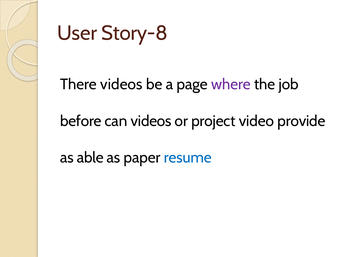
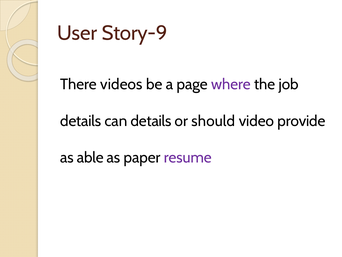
Story-8: Story-8 -> Story-9 (134, 33)
before: before -> details (81, 121)
can videos: videos -> details (151, 121)
project: project -> should (213, 121)
resume colour: blue -> purple (188, 157)
